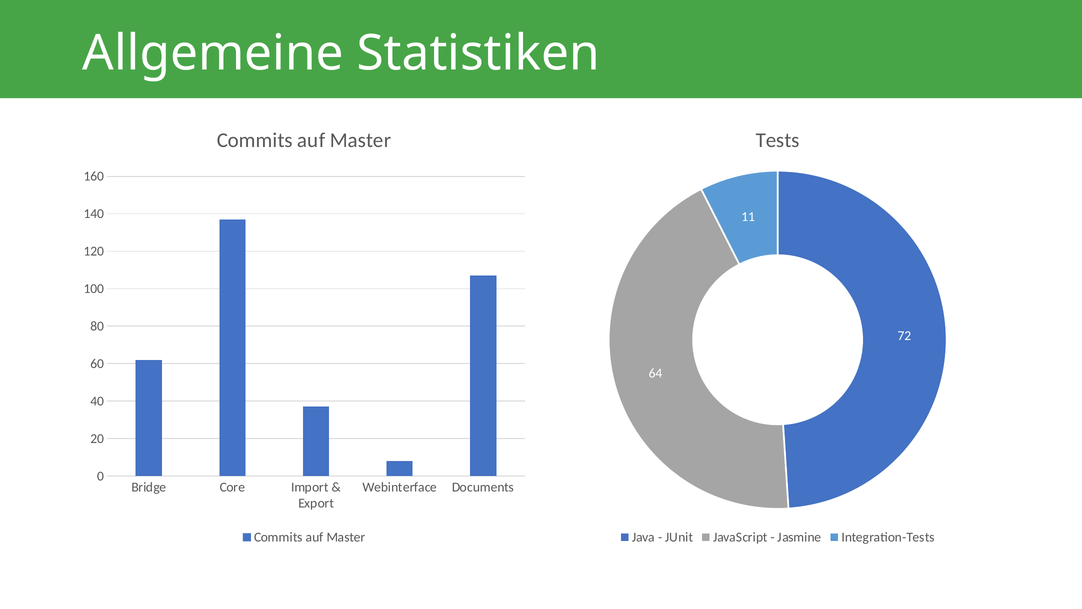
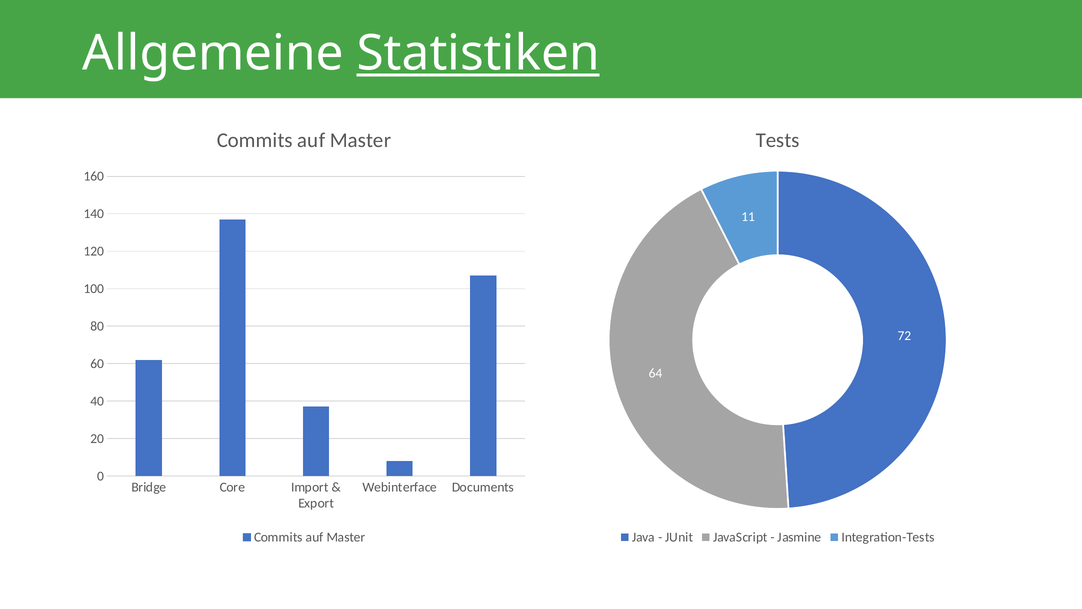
Statistiken underline: none -> present (478, 53)
